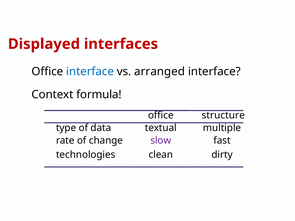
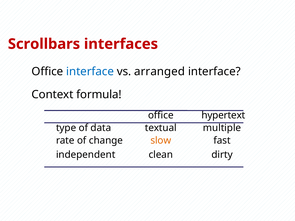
Displayed: Displayed -> Scrollbars (44, 44)
structure: structure -> hypertext (223, 115)
slow colour: purple -> orange (161, 141)
technologies: technologies -> independent (86, 155)
